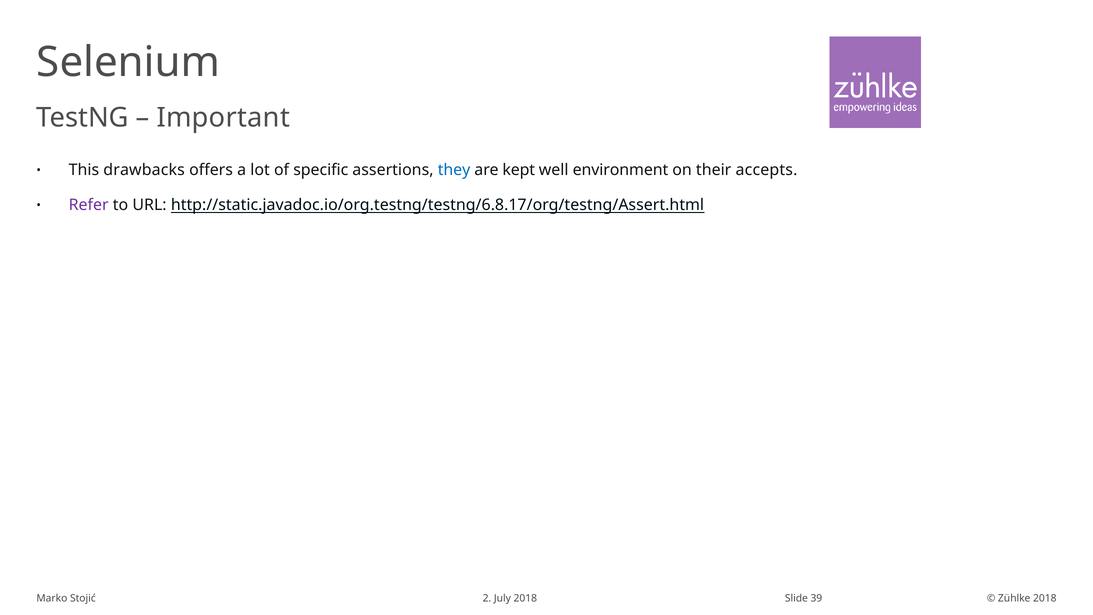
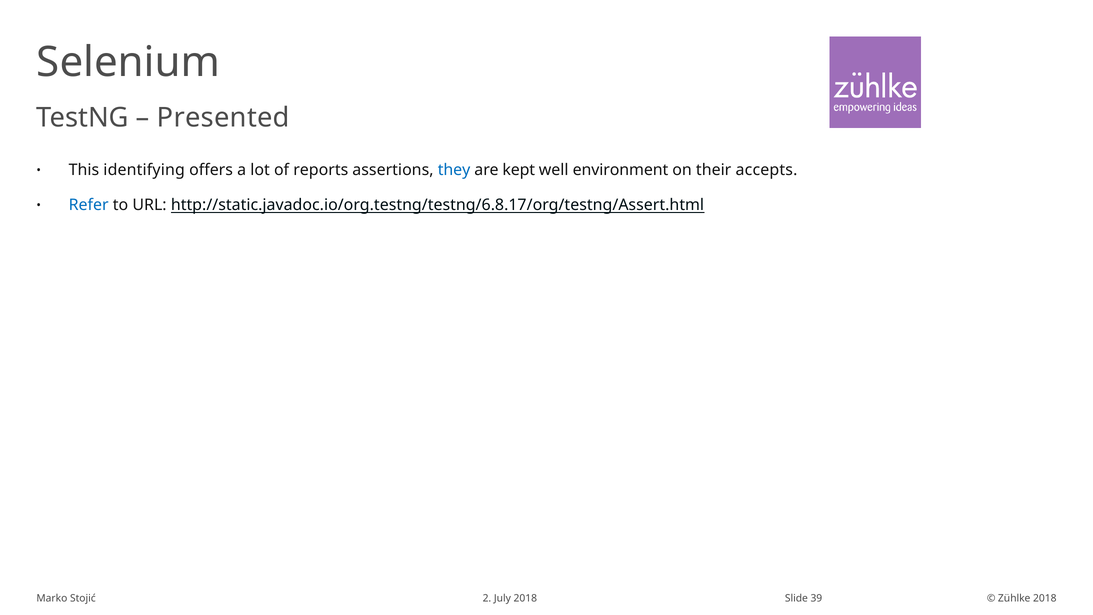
Important: Important -> Presented (223, 118)
drawbacks: drawbacks -> identifying (144, 170)
specific: specific -> reports (321, 170)
Refer colour: purple -> blue (89, 205)
